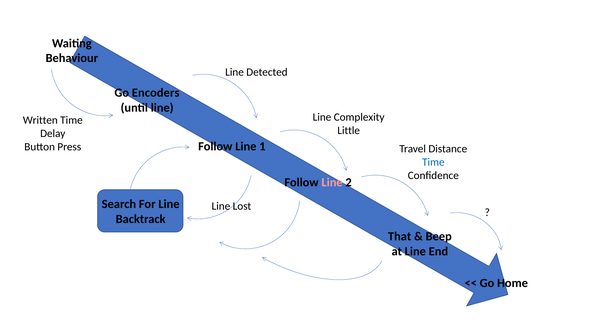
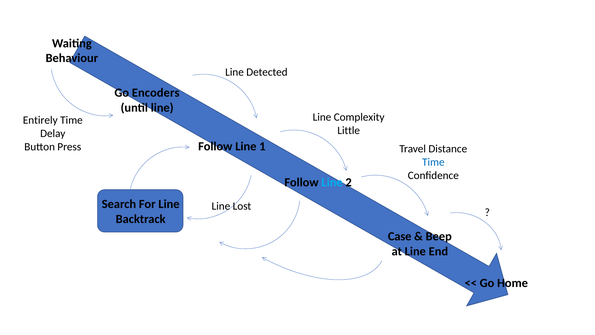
Written: Written -> Entirely (40, 120)
Line colour: pink -> light blue (332, 182)
That: That -> Case (400, 236)
